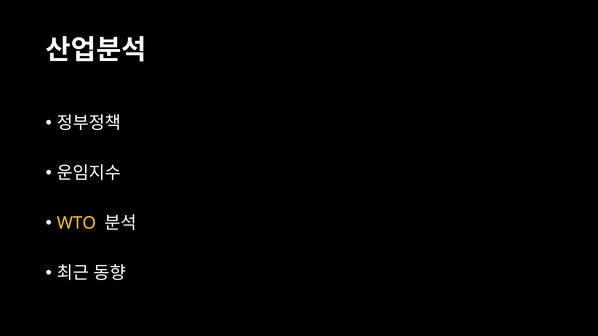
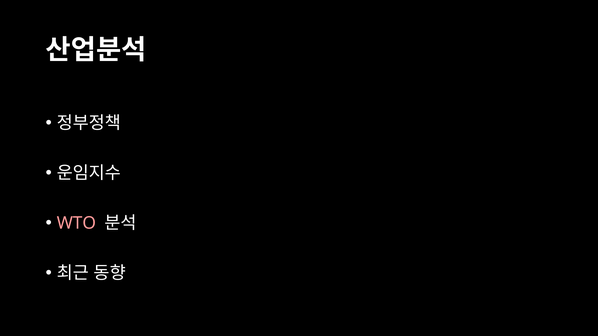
WTO colour: yellow -> pink (76, 223)
